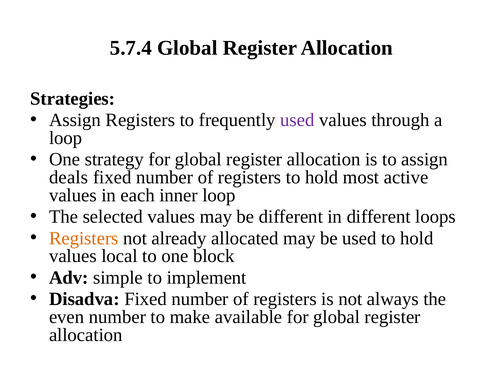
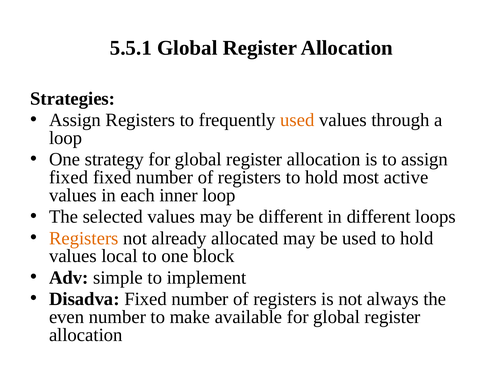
5.7.4: 5.7.4 -> 5.5.1 (131, 48)
used colour: purple -> orange (297, 120)
deals: deals -> fixed (69, 178)
